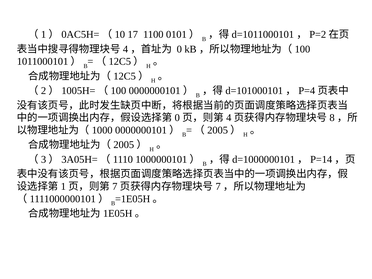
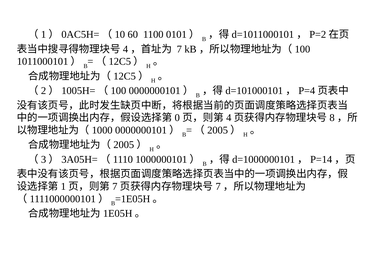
17: 17 -> 60 (133, 35)
0: 0 -> 7 (179, 49)
